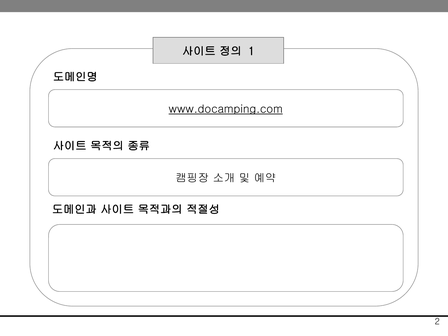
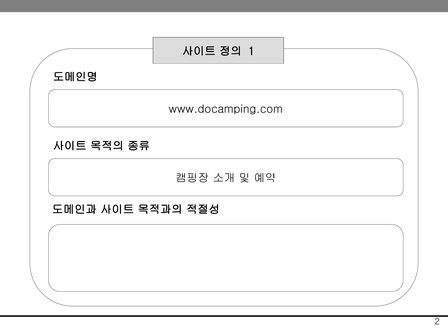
www.docamping.com underline: present -> none (226, 109)
